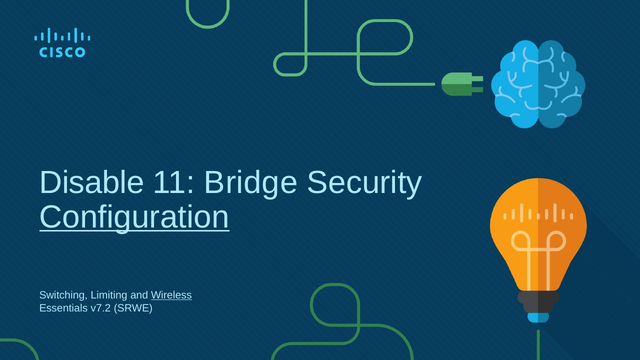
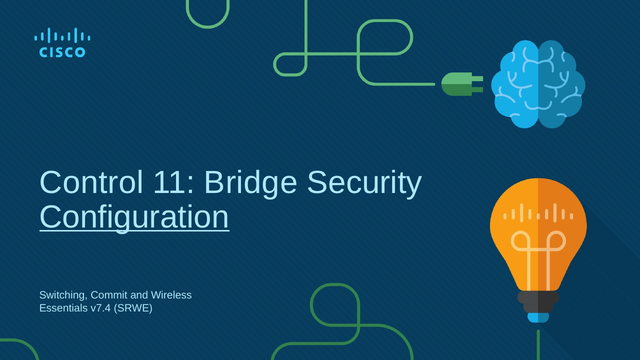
Disable: Disable -> Control (92, 182)
Limiting: Limiting -> Commit (109, 295)
Wireless underline: present -> none (171, 295)
v7.2: v7.2 -> v7.4 (101, 308)
